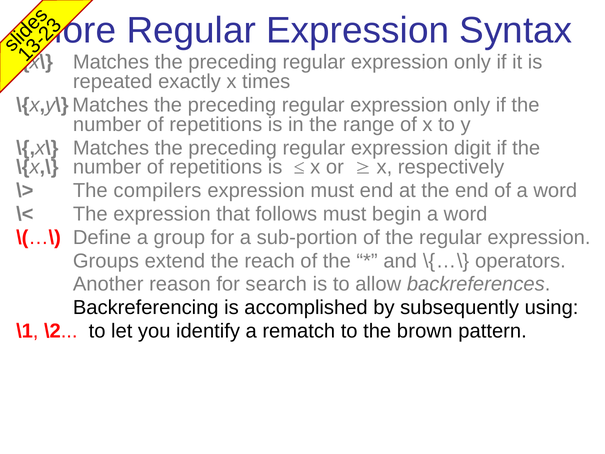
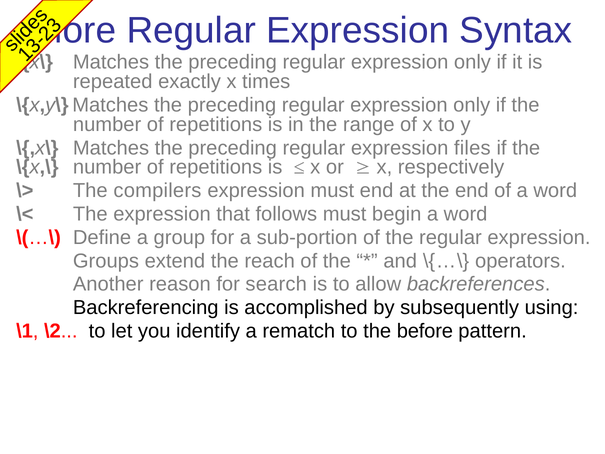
digit: digit -> files (472, 148)
brown: brown -> before (425, 331)
